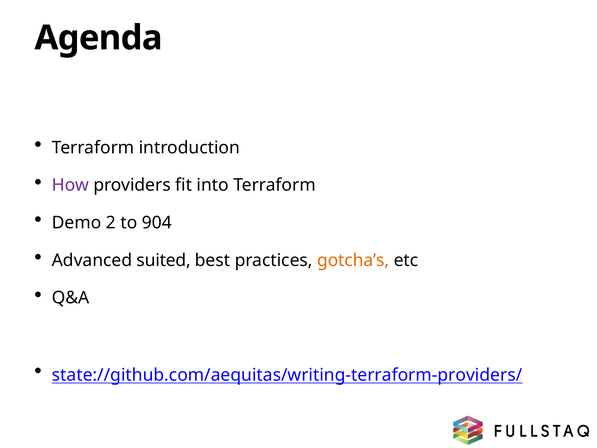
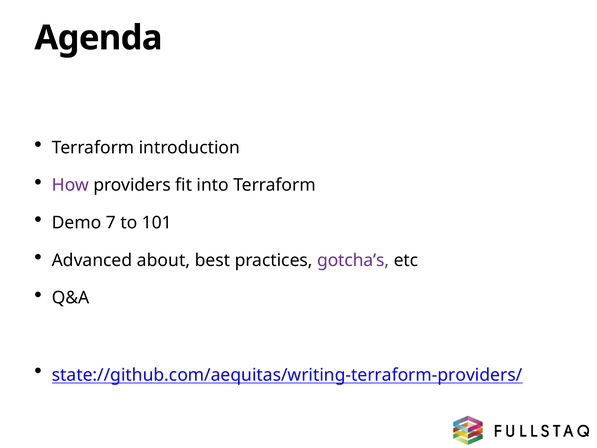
2: 2 -> 7 (111, 223)
904: 904 -> 101 (157, 223)
suited: suited -> about (164, 260)
gotcha’s colour: orange -> purple (353, 260)
